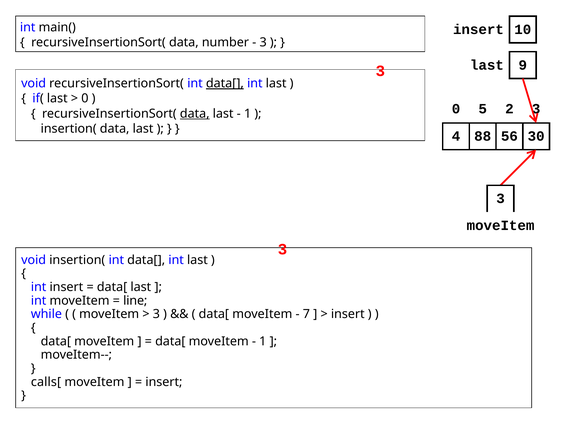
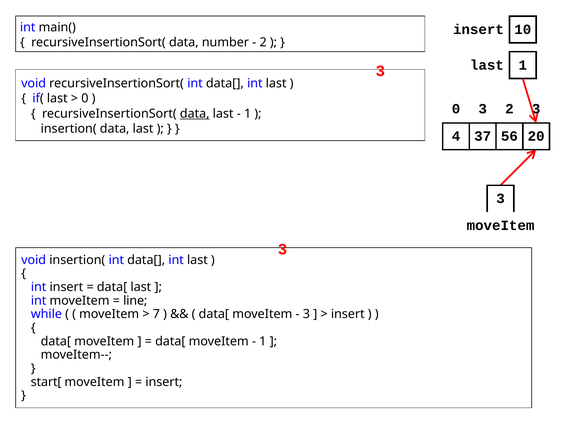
3: 3 -> 2 (263, 42)
last 9: 9 -> 1 (523, 65)
data[ underline: present -> none (225, 83)
0 5: 5 -> 3 (483, 109)
88: 88 -> 37 (483, 136)
30: 30 -> 20 (536, 136)
3: 3 -> 7 (156, 314)
7: 7 -> 3 (306, 314)
calls[: calls[ -> start[ (46, 382)
